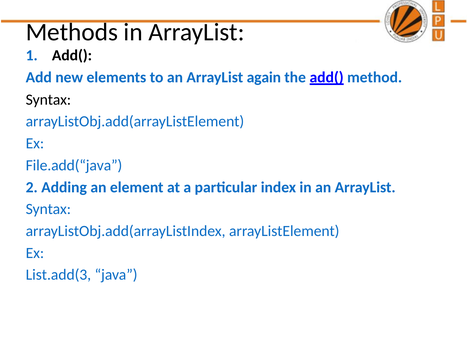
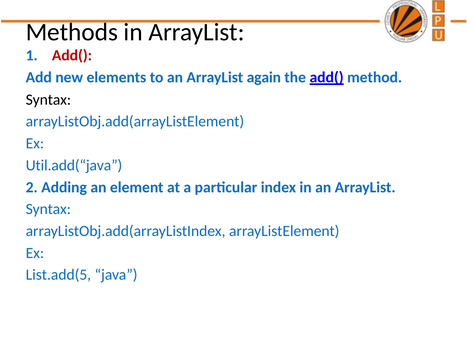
Add( colour: black -> red (72, 56)
File.add(“java: File.add(“java -> Util.add(“java (74, 165)
List.add(3: List.add(3 -> List.add(5 (58, 275)
